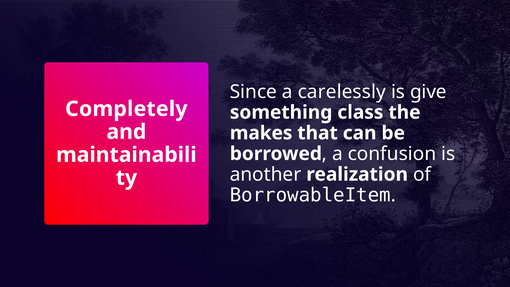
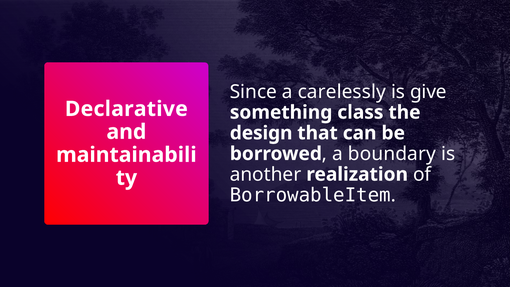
Completely: Completely -> Declarative (126, 109)
makes: makes -> design (261, 133)
confusion: confusion -> boundary (392, 154)
